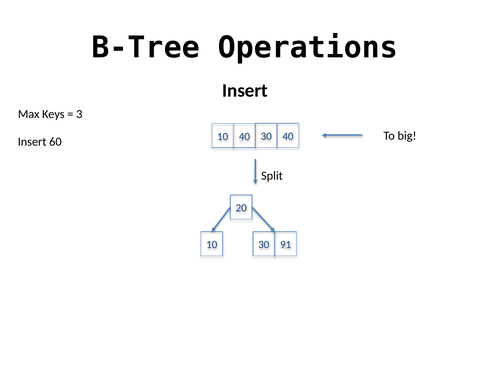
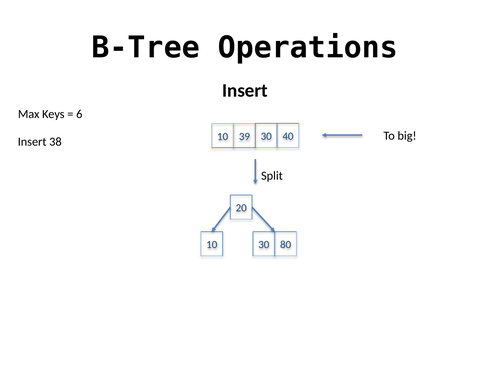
3: 3 -> 6 (79, 114)
10 40: 40 -> 39 (244, 136)
60: 60 -> 38 (55, 141)
91: 91 -> 80 (286, 244)
